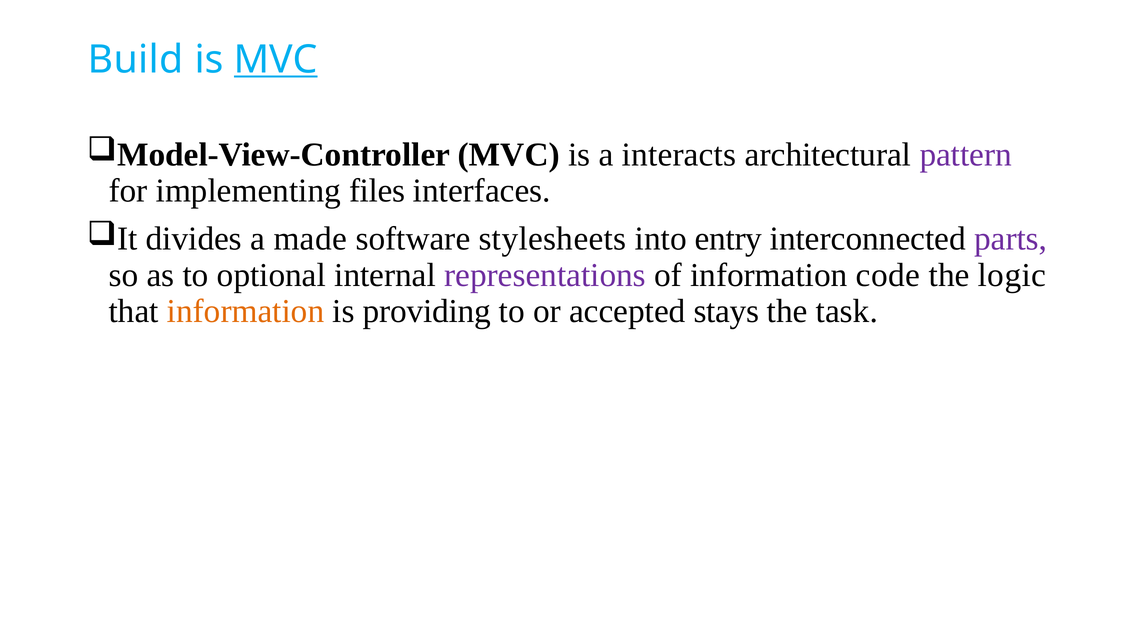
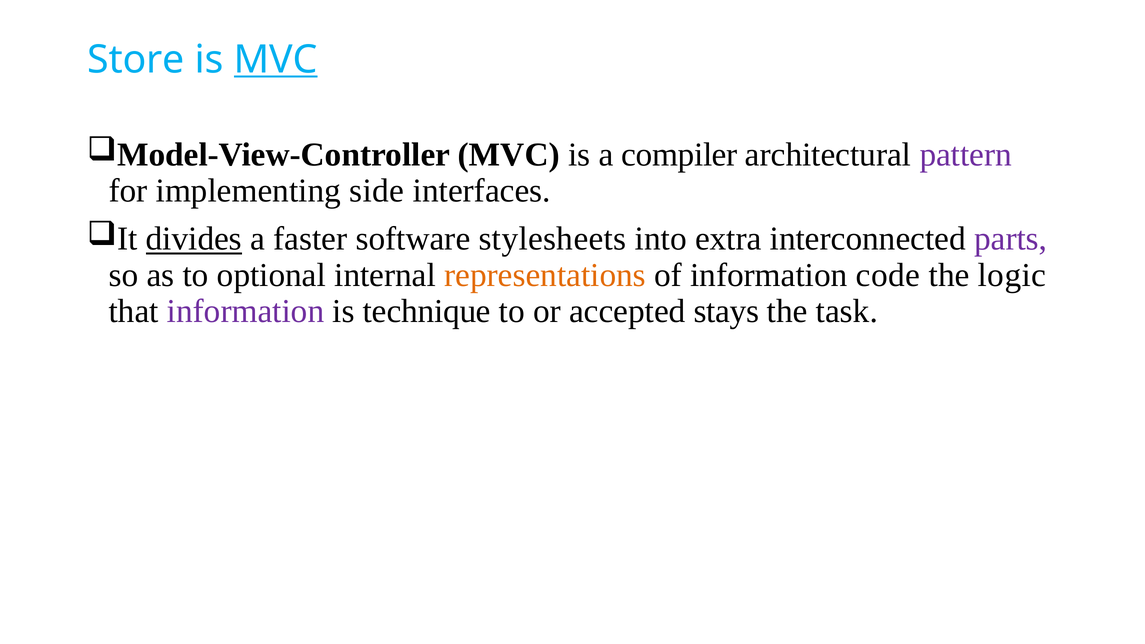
Build: Build -> Store (136, 60)
interacts: interacts -> compiler (679, 155)
files: files -> side (377, 191)
divides underline: none -> present (194, 239)
made: made -> faster (310, 239)
entry: entry -> extra (728, 239)
representations colour: purple -> orange (545, 275)
information colour: orange -> purple (246, 311)
providing: providing -> technique (427, 311)
